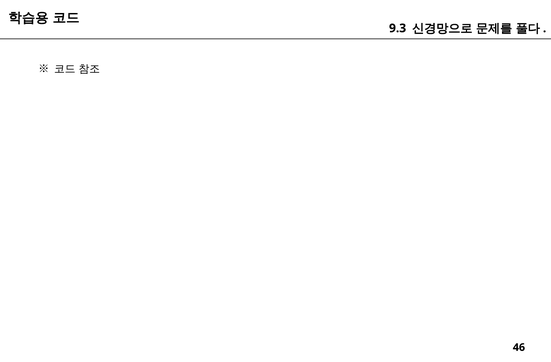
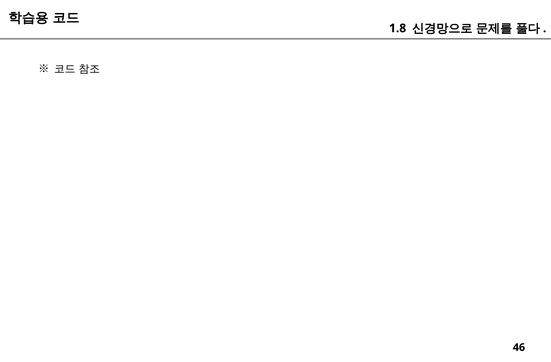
9.3: 9.3 -> 1.8 (398, 28)
